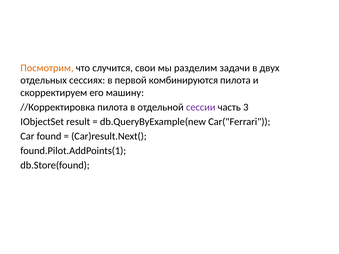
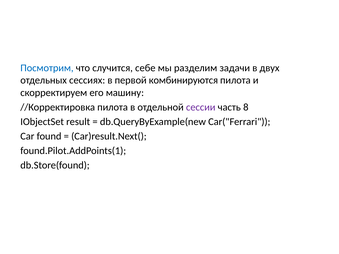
Посмотрим colour: orange -> blue (47, 68)
свои: свои -> себе (145, 68)
3: 3 -> 8 (246, 107)
